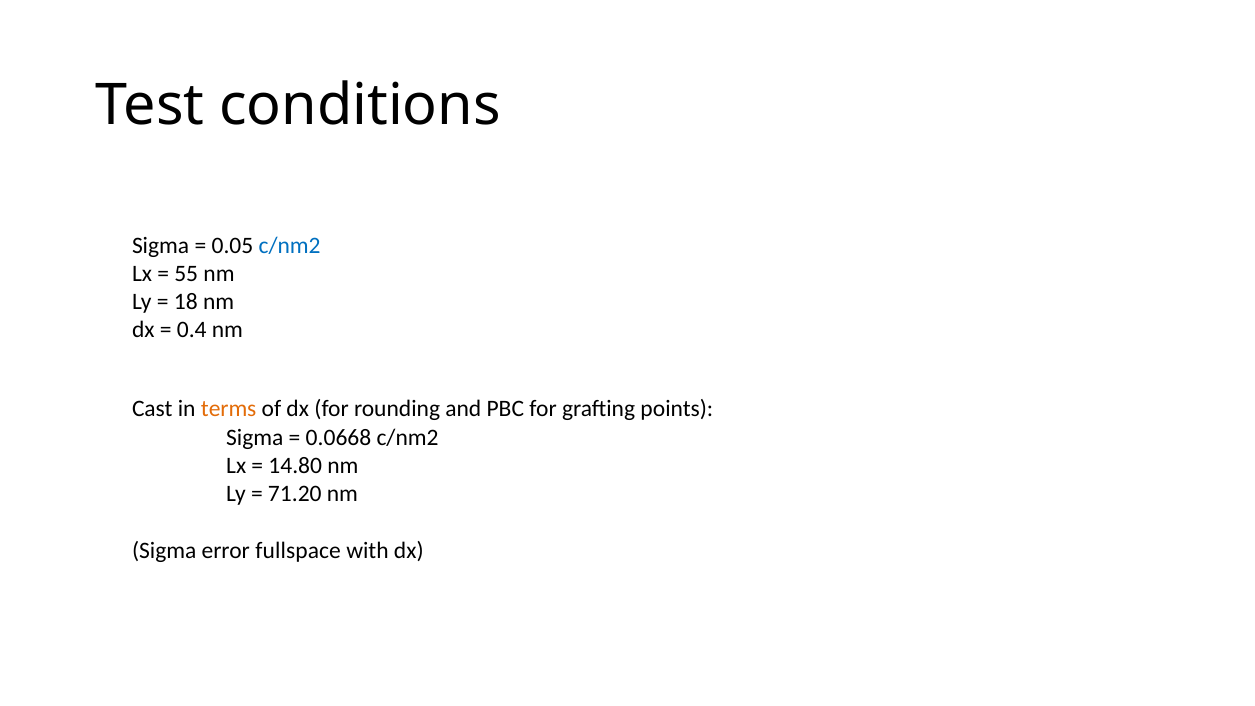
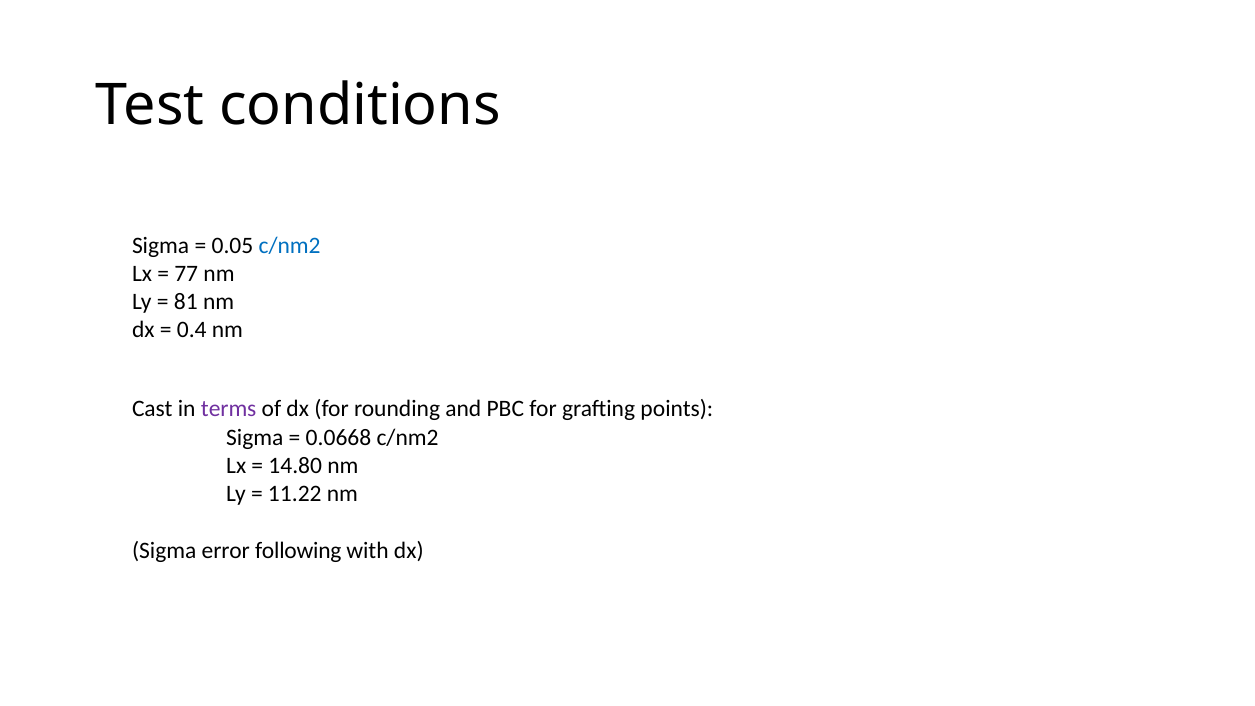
55: 55 -> 77 (186, 274)
18: 18 -> 81 (186, 302)
terms colour: orange -> purple (229, 409)
71.20: 71.20 -> 11.22 (295, 494)
fullspace: fullspace -> following (298, 550)
